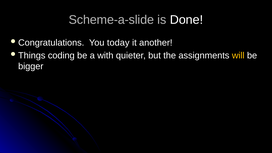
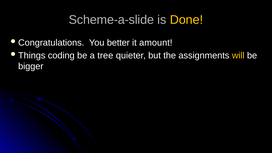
Done colour: white -> yellow (186, 20)
today: today -> better (118, 43)
another: another -> amount (156, 43)
with: with -> tree (105, 55)
